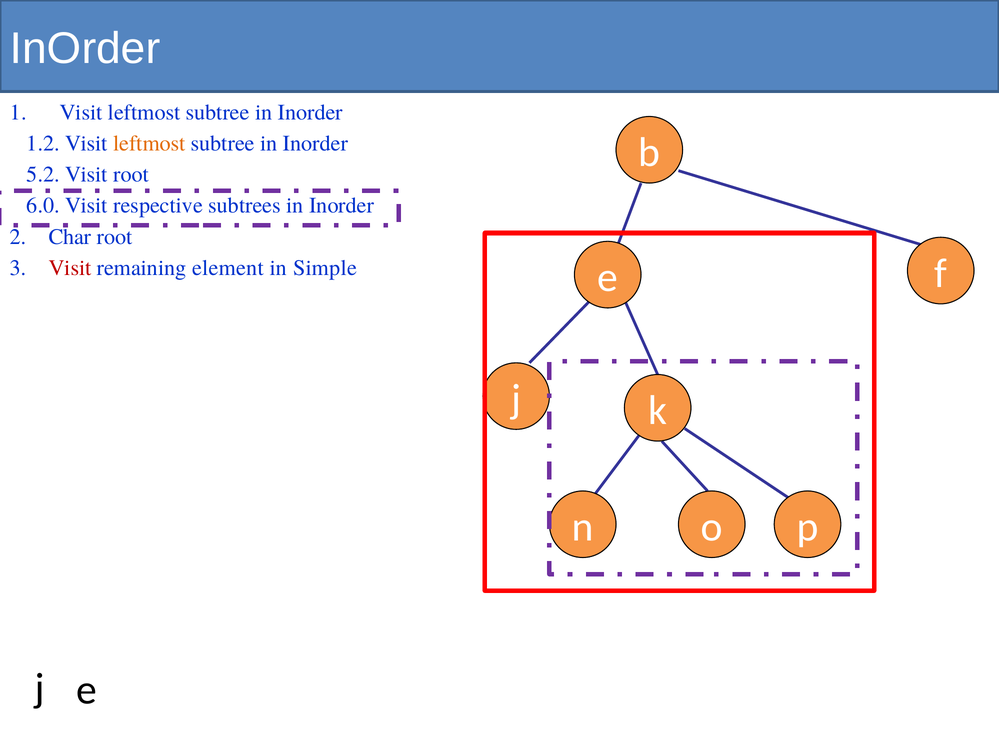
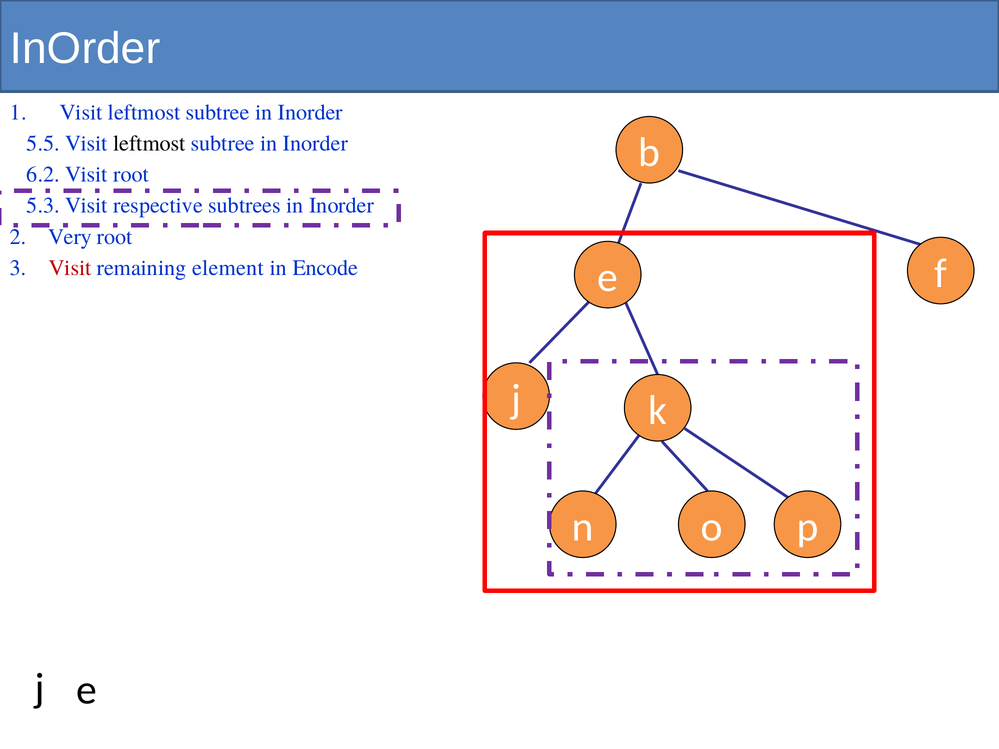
1.2: 1.2 -> 5.5 (43, 144)
leftmost colour: orange -> black (149, 144)
5.2: 5.2 -> 6.2 (43, 175)
6.0: 6.0 -> 5.3 (43, 206)
Char: Char -> Very (70, 237)
Simple: Simple -> Encode (325, 268)
